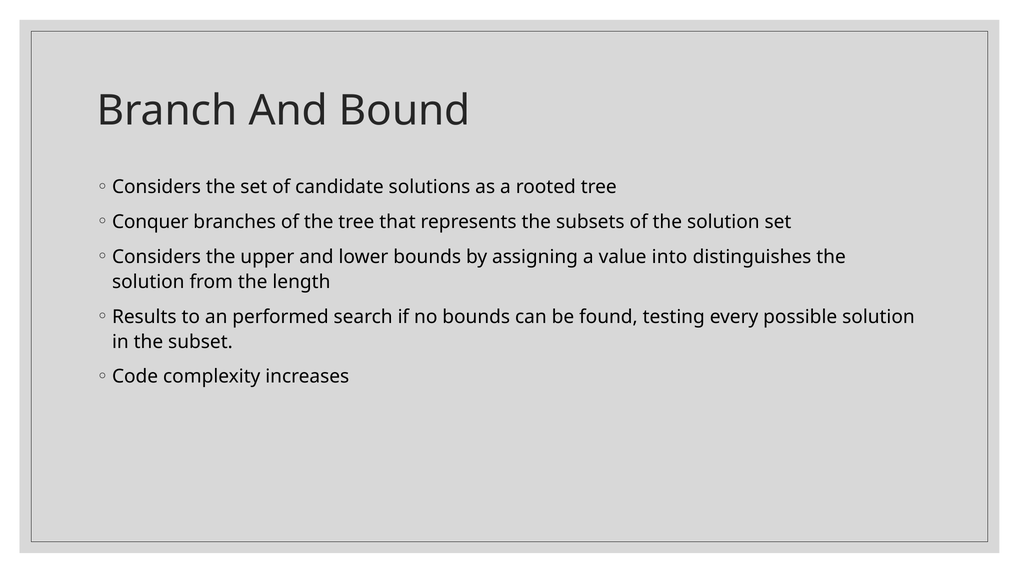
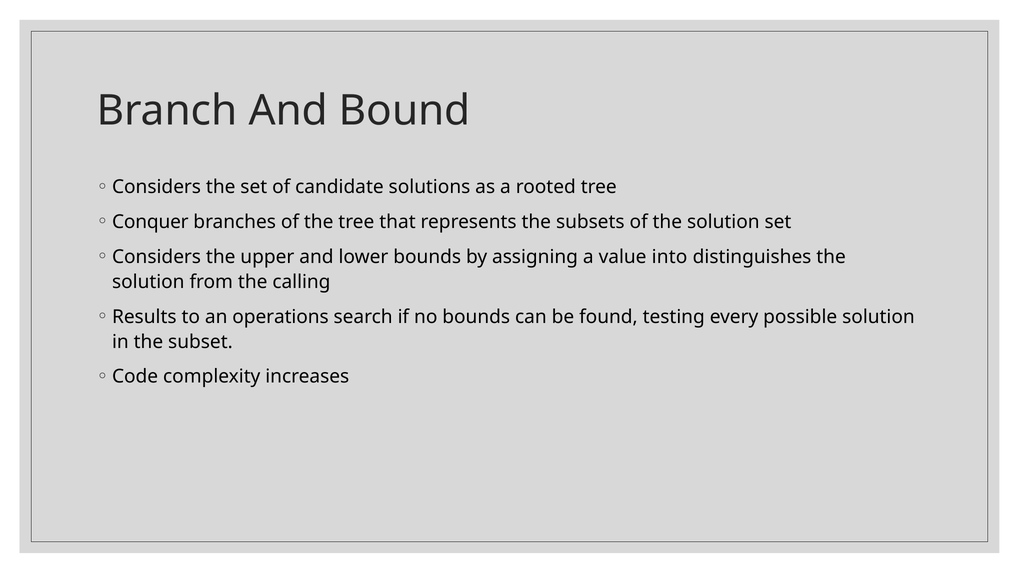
length: length -> calling (301, 282)
performed: performed -> operations (281, 317)
